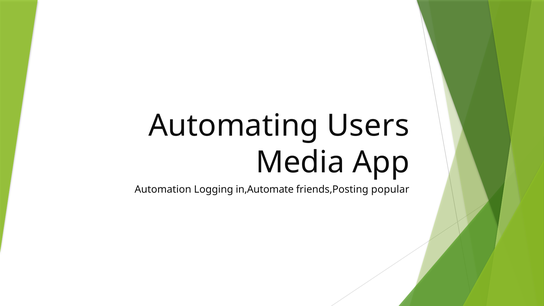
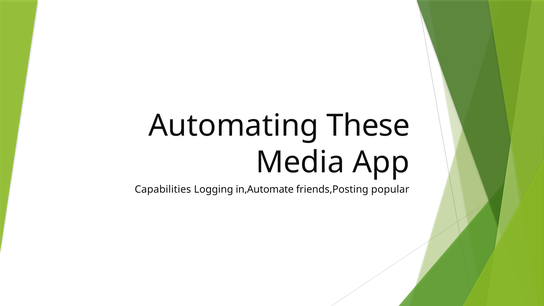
Users: Users -> These (368, 126)
Automation: Automation -> Capabilities (163, 190)
